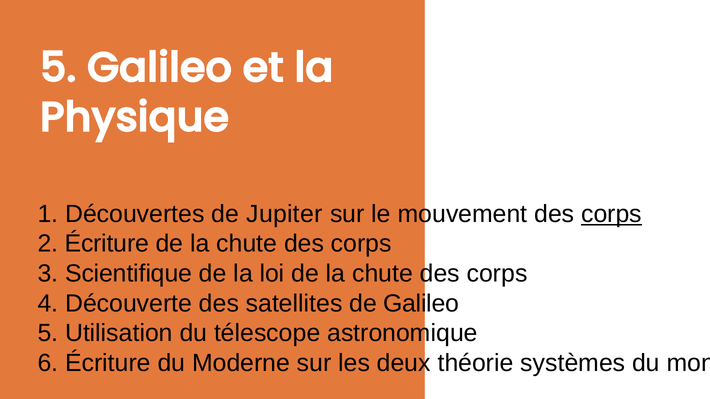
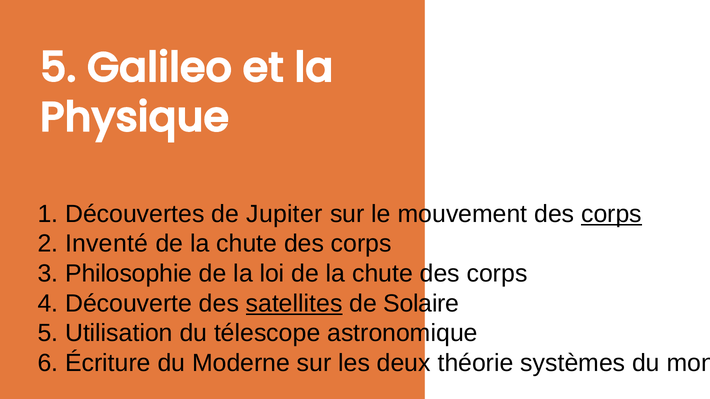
2 Écriture: Écriture -> Inventé (107, 244)
Scientifique: Scientifique -> Philosophie (129, 274)
satellites underline: none -> present (294, 304)
de Galileo: Galileo -> Solaire (421, 304)
